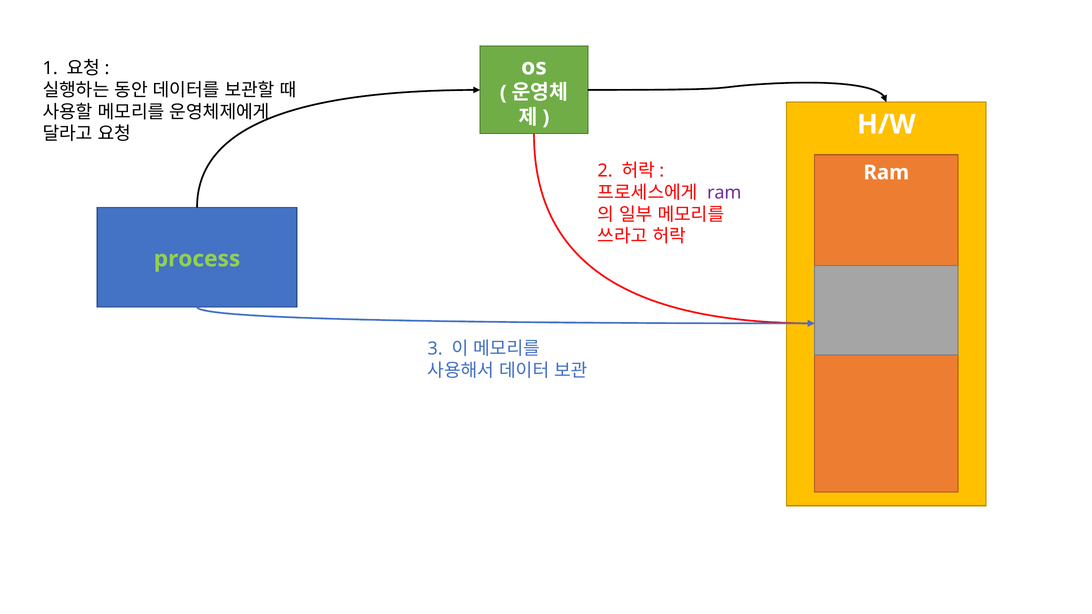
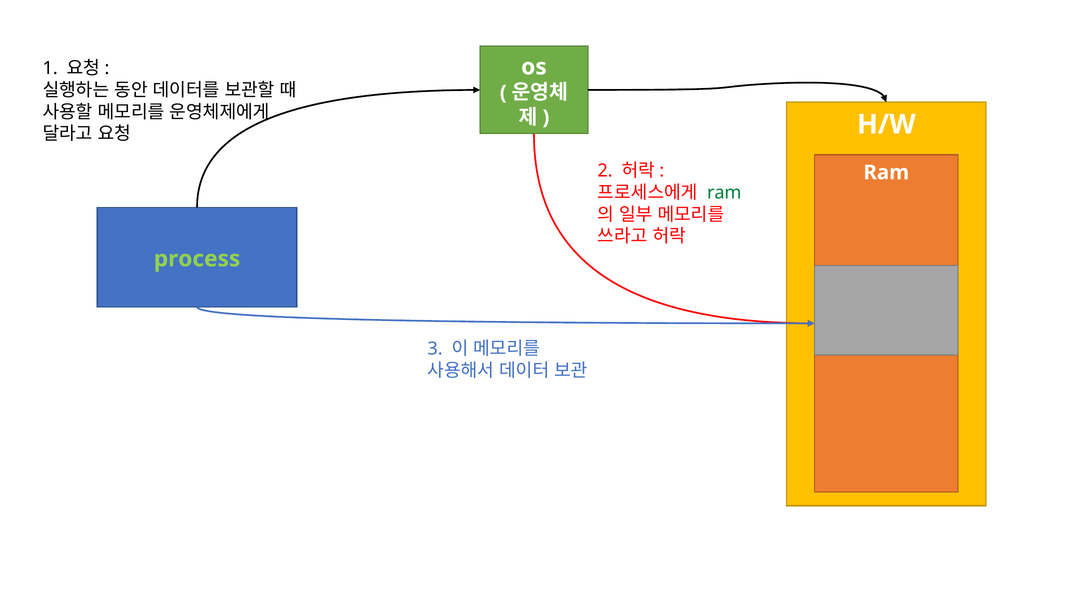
ram colour: purple -> green (724, 193)
